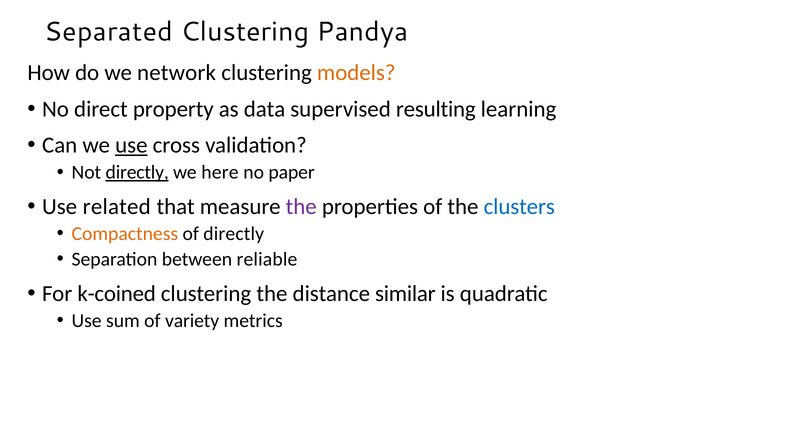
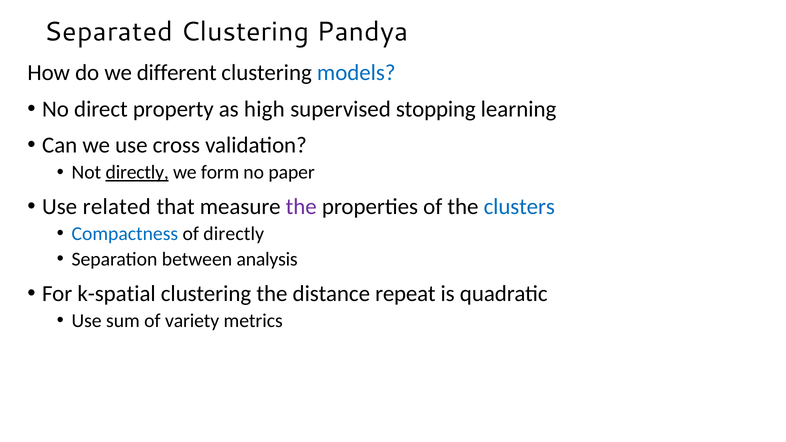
network: network -> different (177, 73)
models colour: orange -> blue (356, 73)
data: data -> high (264, 109)
resulting: resulting -> stopping (436, 109)
use underline: present -> none (131, 145)
here: here -> form (220, 172)
Compactness colour: orange -> blue (125, 234)
reliable: reliable -> analysis (267, 259)
k-coined: k-coined -> k-spatial (117, 294)
similar: similar -> repeat (405, 294)
